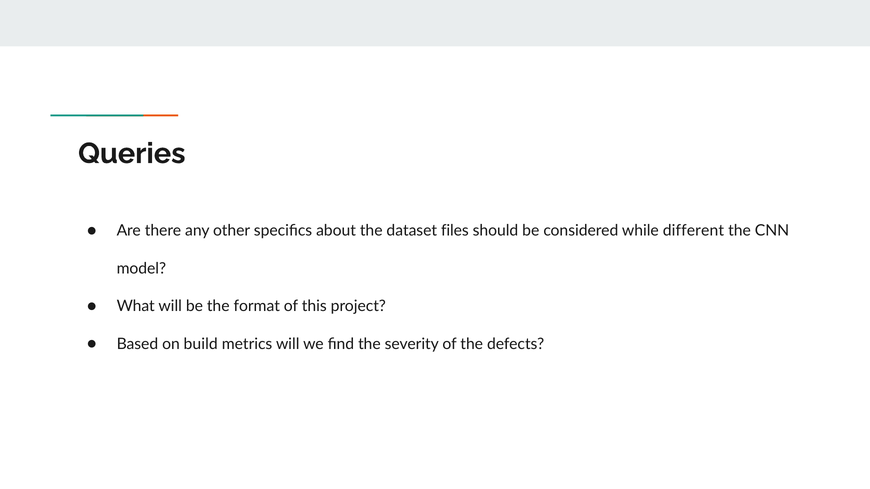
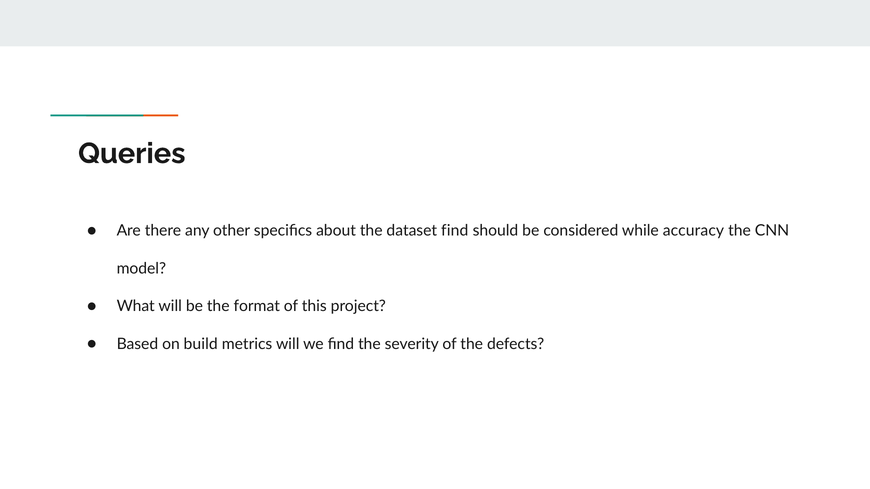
dataset files: files -> find (455, 231)
different: different -> accuracy (693, 231)
